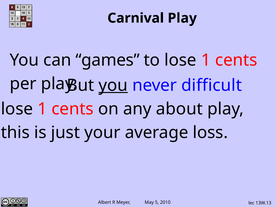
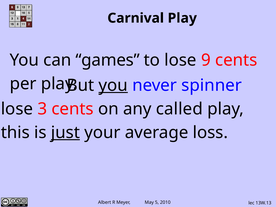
to lose 1: 1 -> 9 (206, 60)
difficult: difficult -> spinner (212, 85)
1: 1 -> 3 (42, 109)
about: about -> called (179, 109)
just underline: none -> present (65, 132)
